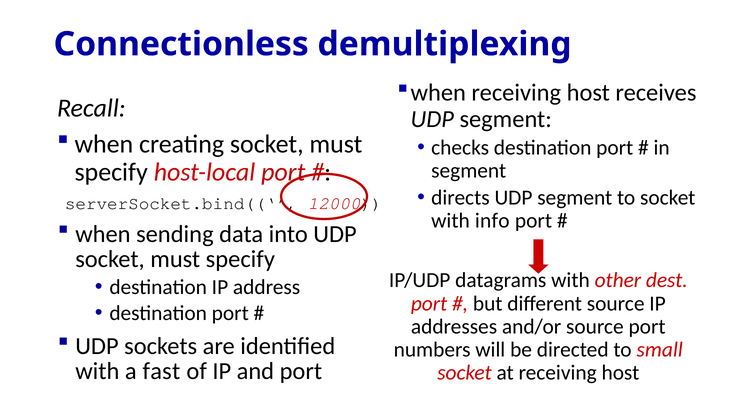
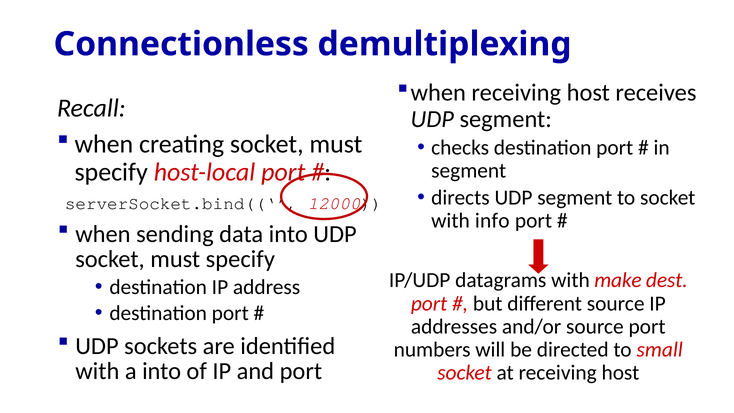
other: other -> make (618, 280)
a fast: fast -> into (162, 371)
